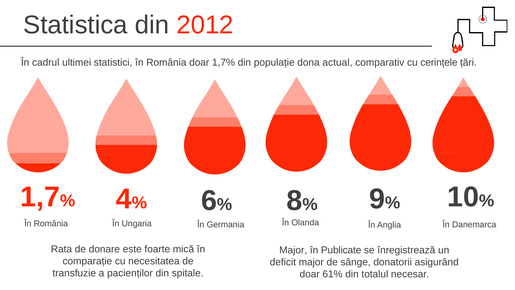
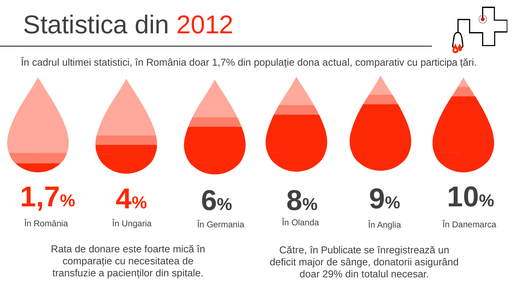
cerințele: cerințele -> participa (439, 62)
Major: Major -> Către (293, 250)
61%: 61% -> 29% (332, 274)
